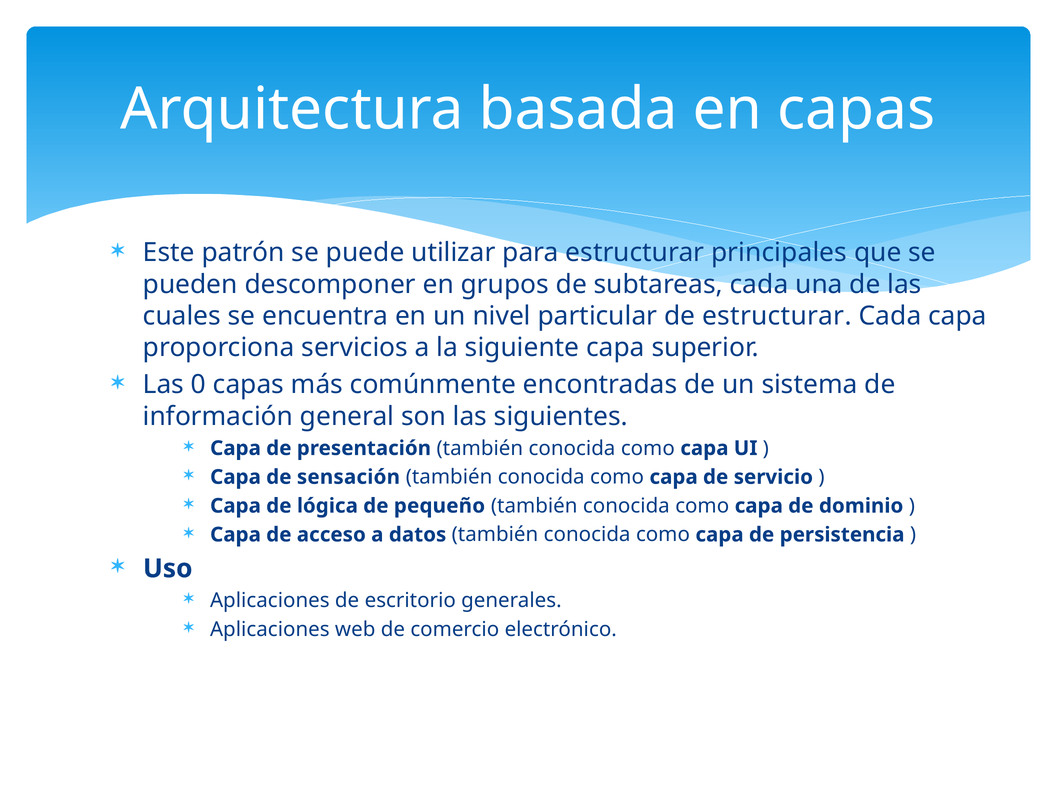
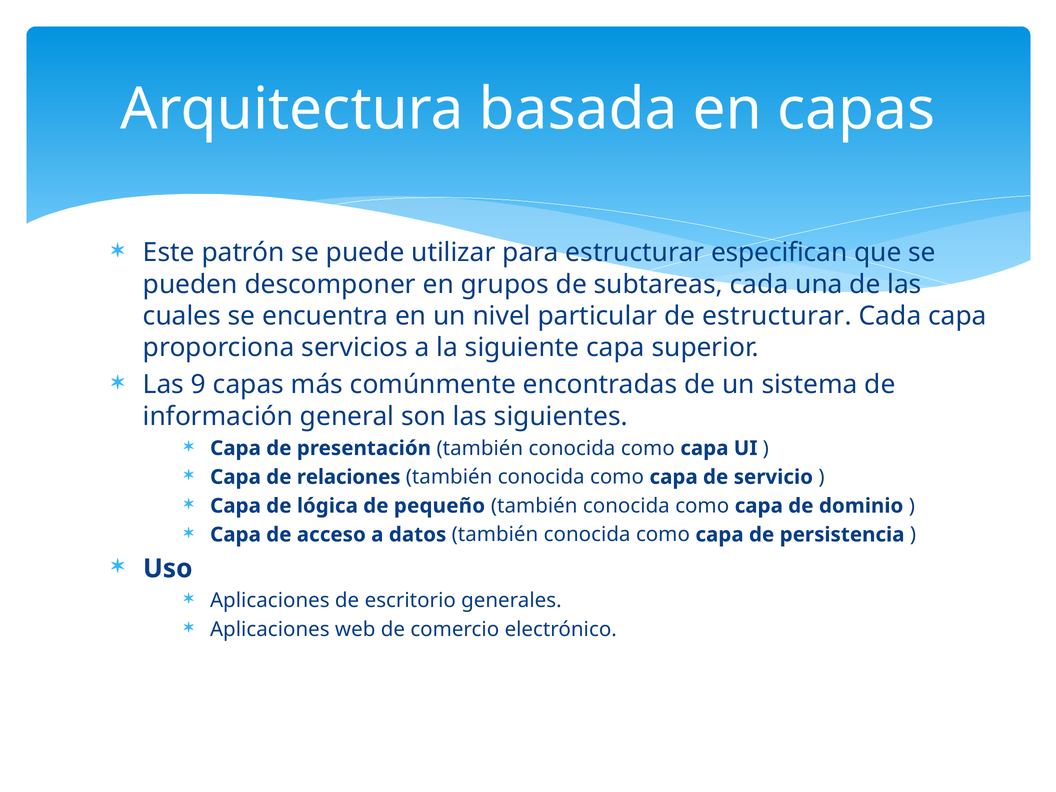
principales: principales -> especifican (779, 253)
0: 0 -> 9 (199, 385)
sensación: sensación -> relaciones (349, 477)
